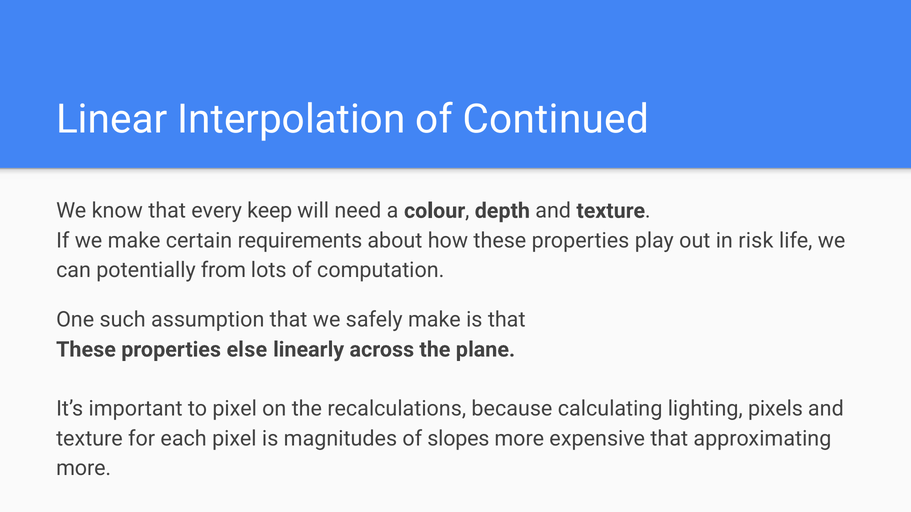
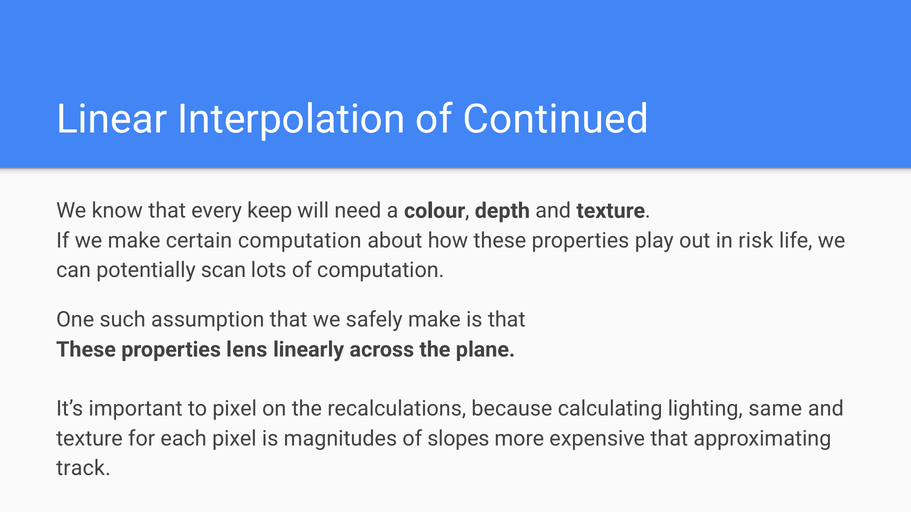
certain requirements: requirements -> computation (300, 241)
from: from -> scan (223, 270)
else: else -> lens (247, 350)
pixels: pixels -> same (775, 409)
more: more -> track (83, 468)
